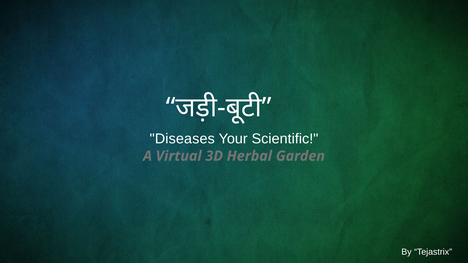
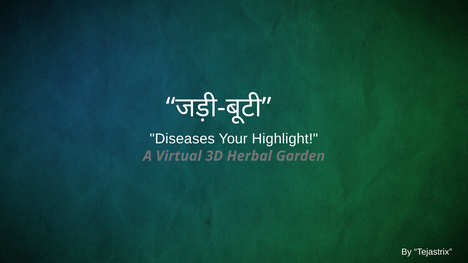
Scientific: Scientific -> Highlight (285, 139)
